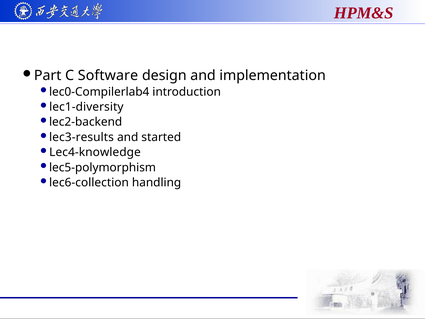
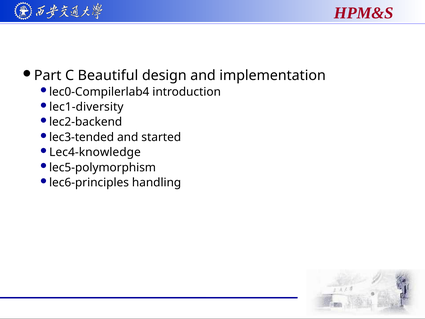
Software: Software -> Beautiful (108, 75)
lec3-results: lec3-results -> lec3-tended (82, 137)
lec6-collection: lec6-collection -> lec6-principles (89, 182)
